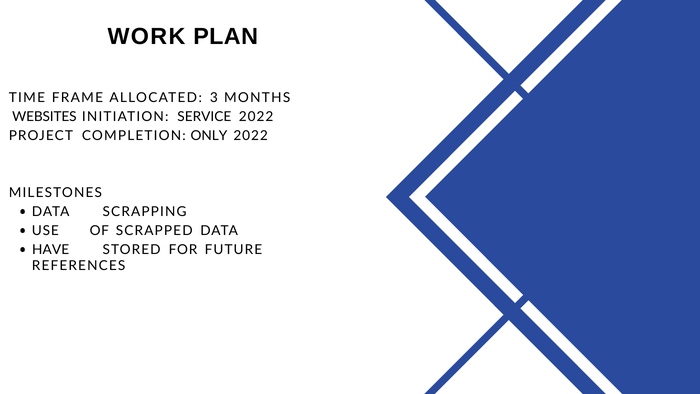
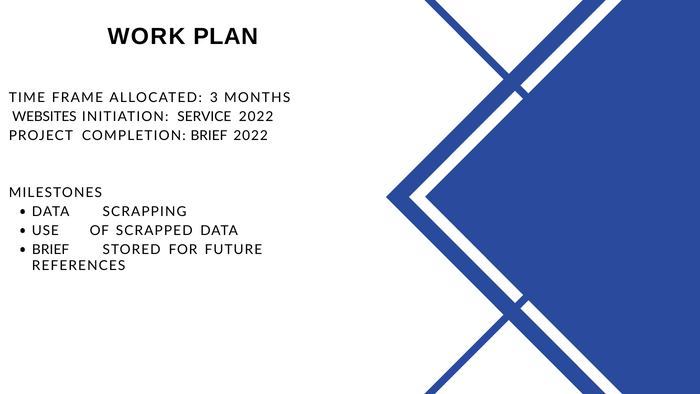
COMPLETION ONLY: ONLY -> BRIEF (209, 136)
HAVE: HAVE -> BRIEF (51, 249)
